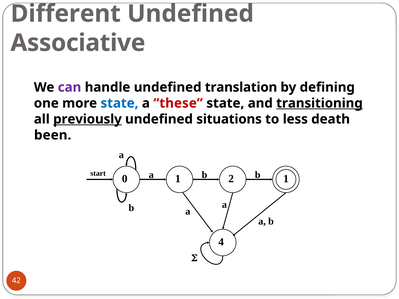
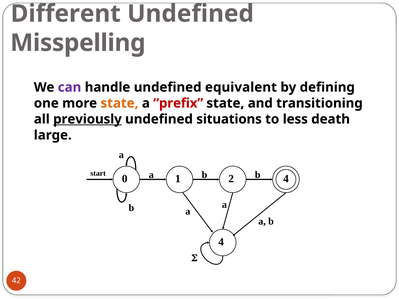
Associative: Associative -> Misspelling (78, 43)
translation: translation -> equivalent (241, 87)
state colour: blue -> orange (119, 103)
these: these -> prefix (178, 103)
transitioning underline: present -> none (319, 103)
been: been -> large (53, 135)
0 1: 1 -> 4 (286, 179)
